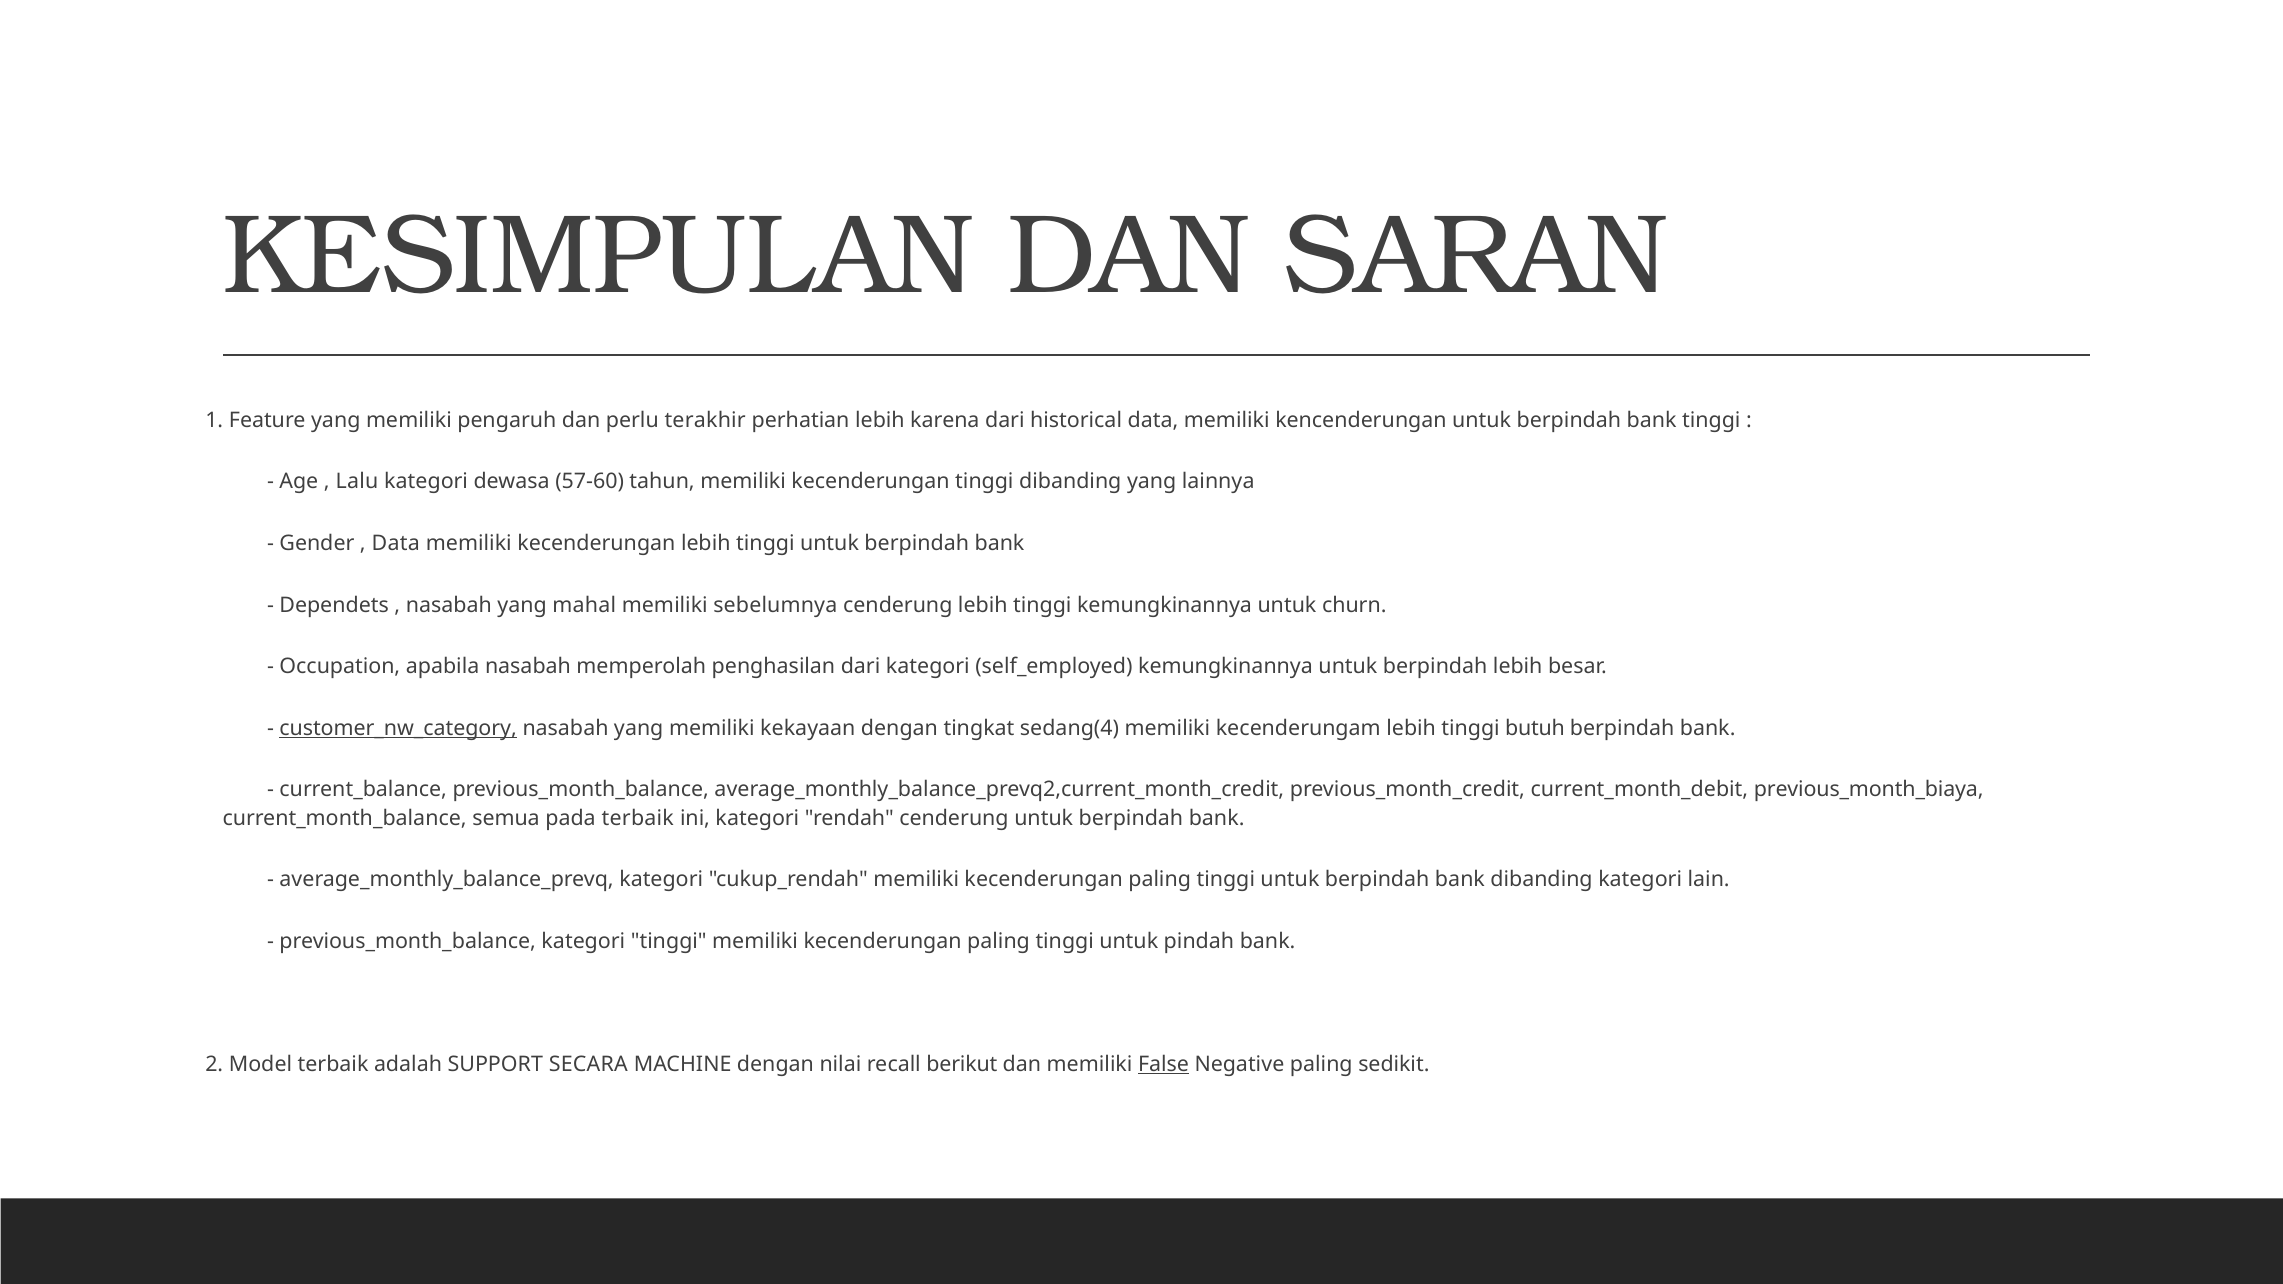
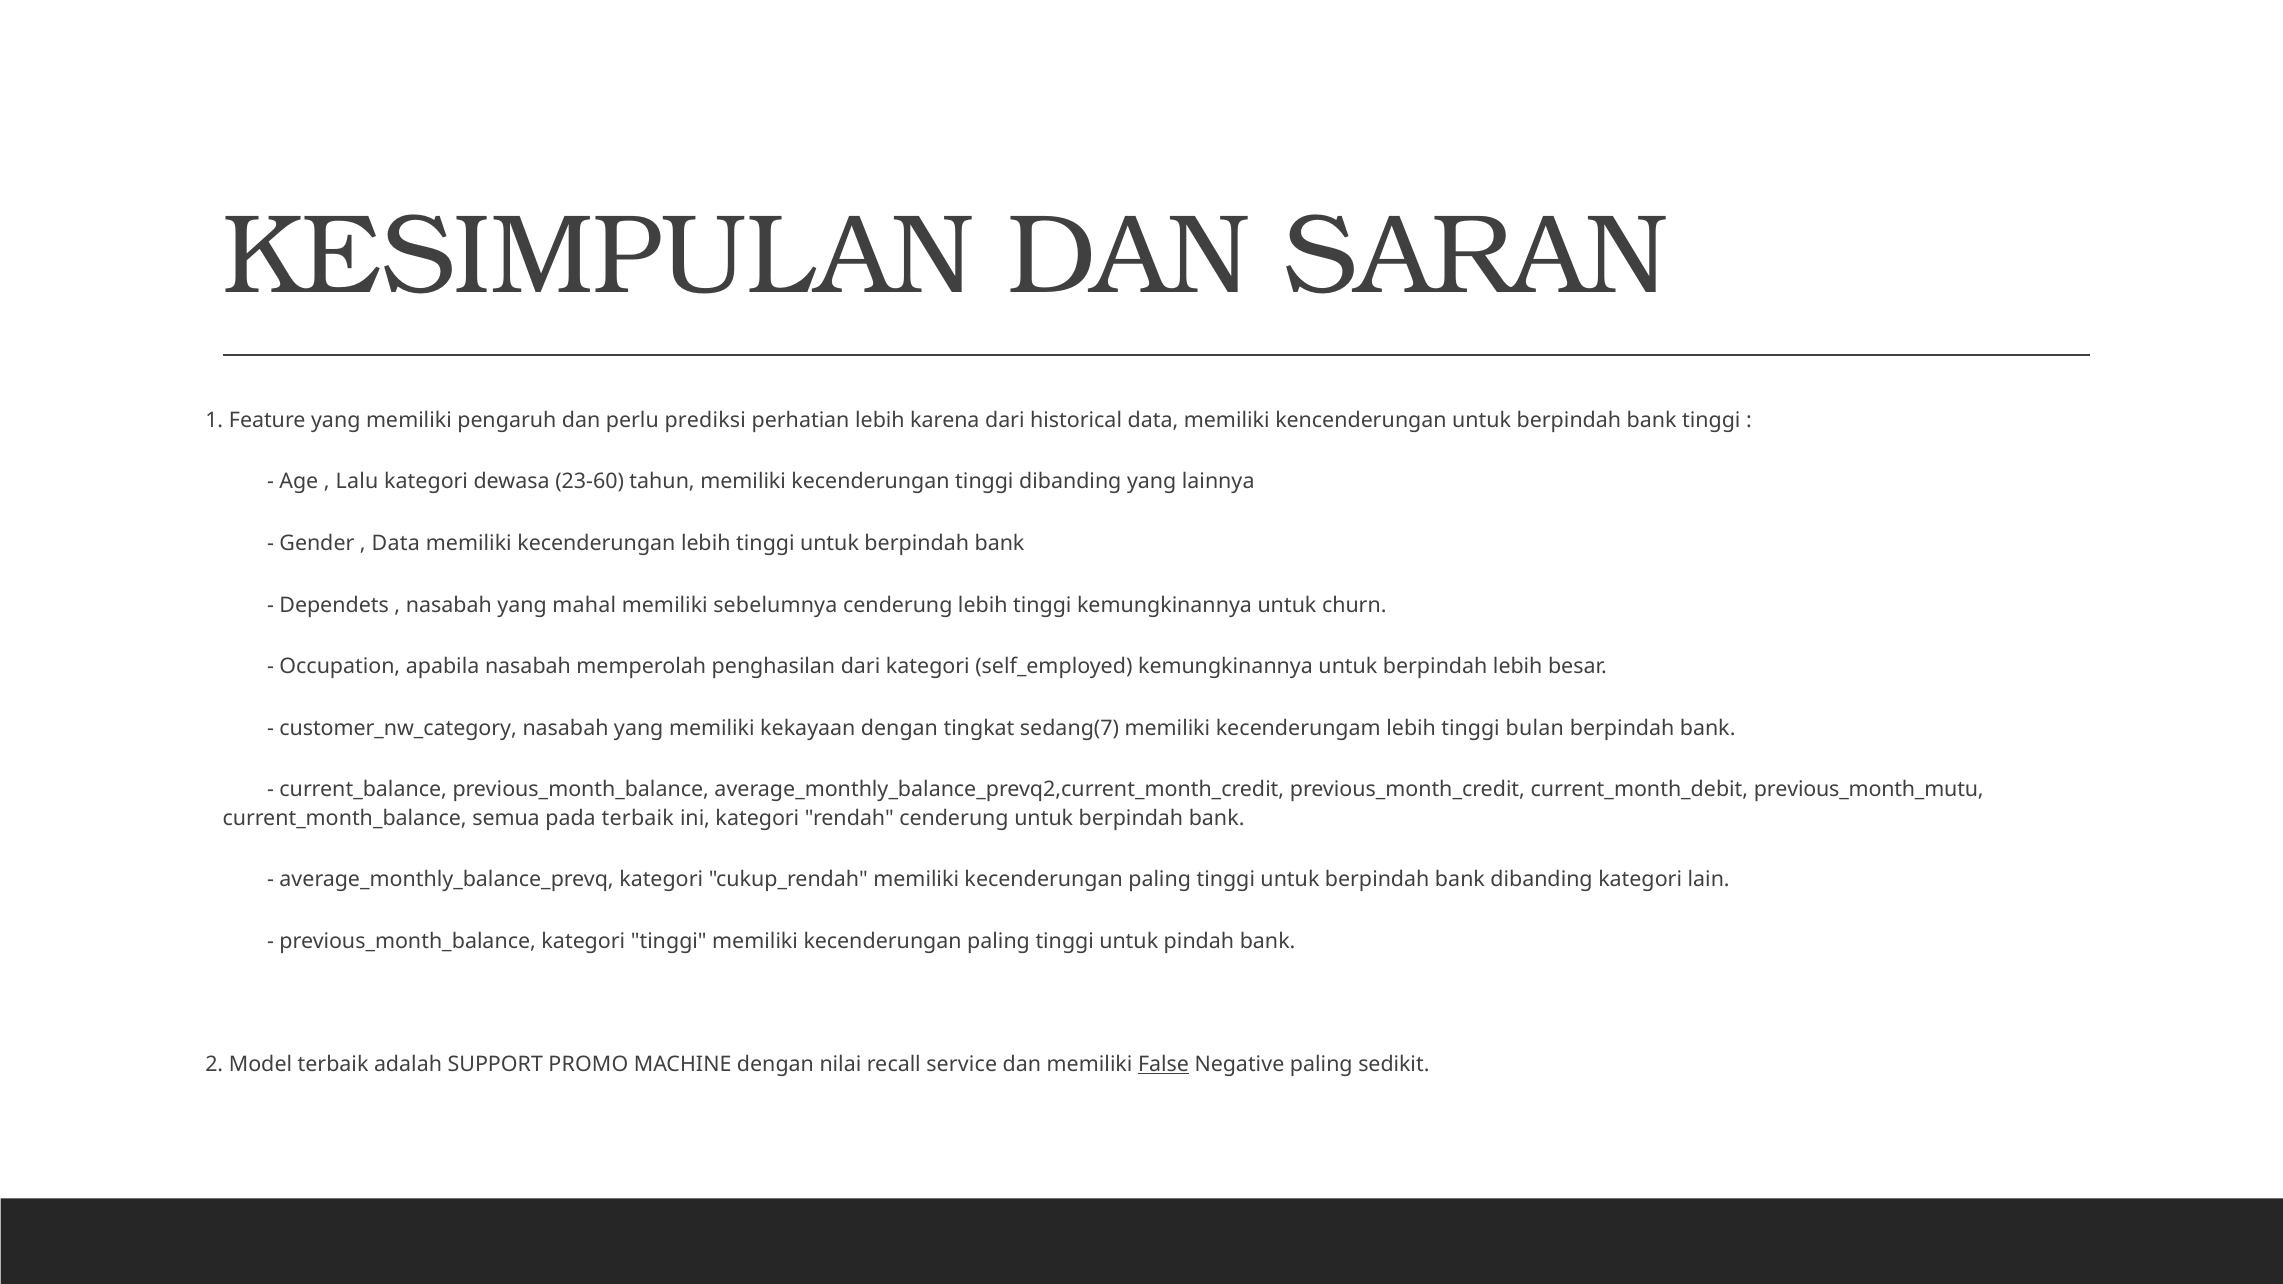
terakhir: terakhir -> prediksi (705, 420)
57-60: 57-60 -> 23-60 (590, 482)
customer_nw_category underline: present -> none (398, 728)
sedang(4: sedang(4 -> sedang(7 (1070, 728)
butuh: butuh -> bulan (1535, 728)
previous_month_biaya: previous_month_biaya -> previous_month_mutu (1869, 790)
SECARA: SECARA -> PROMO (588, 1065)
berikut: berikut -> service (962, 1065)
